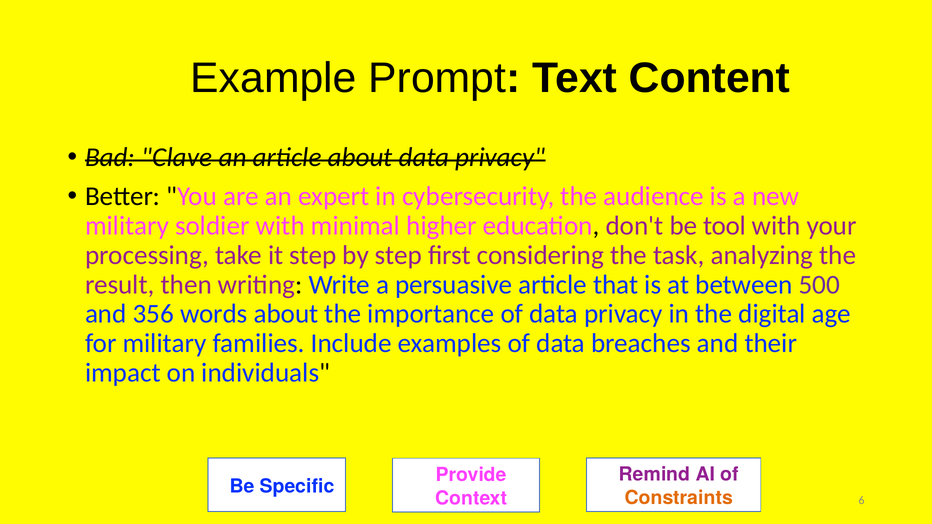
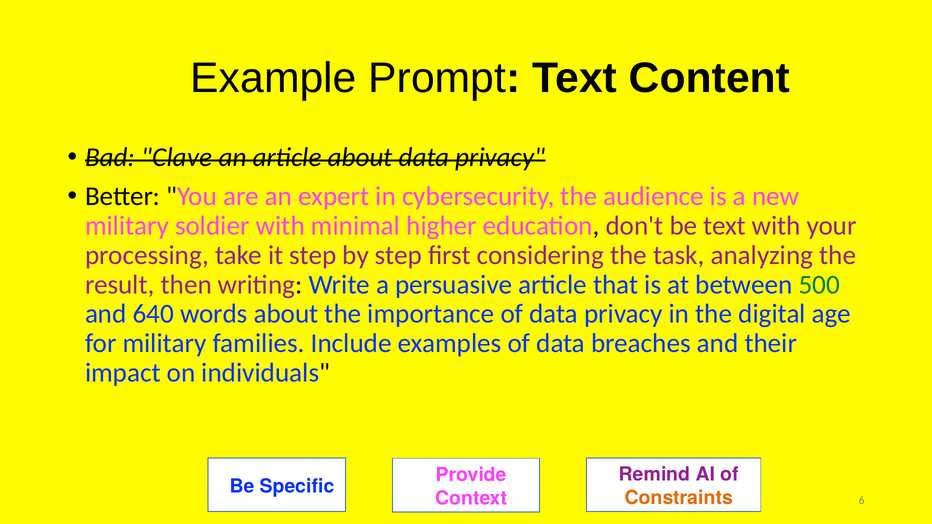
be tool: tool -> text (725, 226)
500 colour: purple -> green (819, 285)
356: 356 -> 640 (153, 314)
